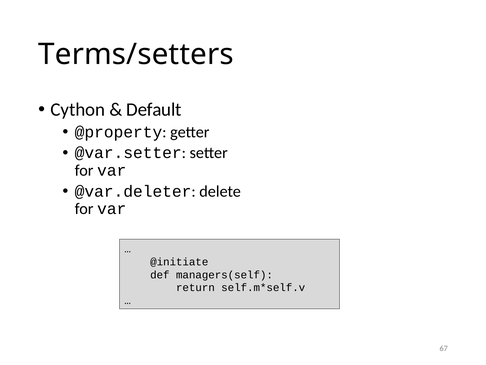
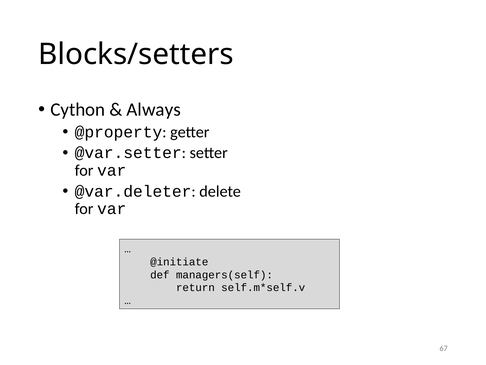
Terms/setters: Terms/setters -> Blocks/setters (136, 54)
Default: Default -> Always (154, 110)
